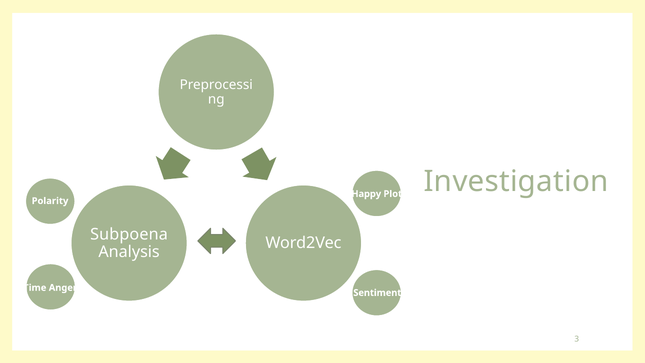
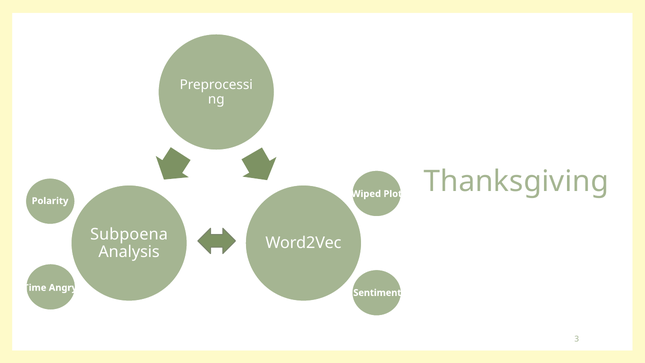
Investigation: Investigation -> Thanksgiving (516, 182)
Happy: Happy -> Wiped (366, 194)
Anger: Anger -> Angry (63, 288)
